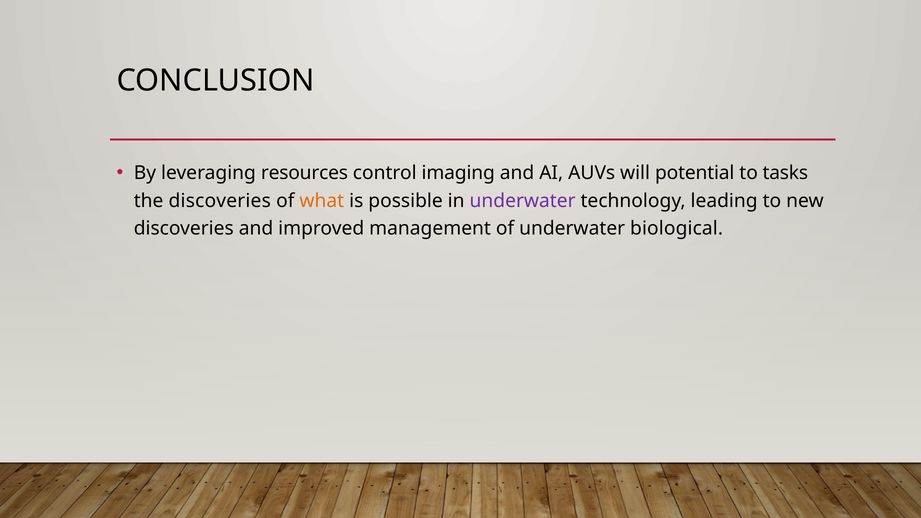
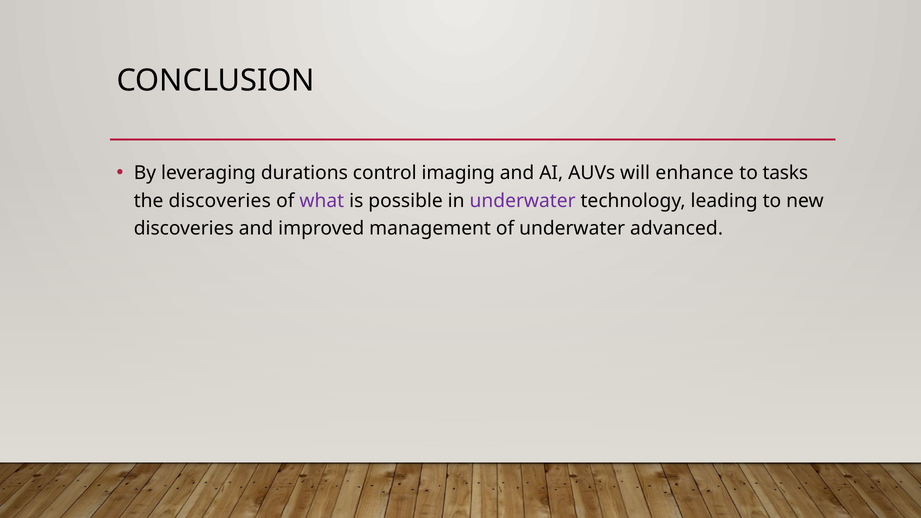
resources: resources -> durations (304, 173)
potential: potential -> enhance (695, 173)
what colour: orange -> purple (322, 201)
biological: biological -> advanced (677, 228)
